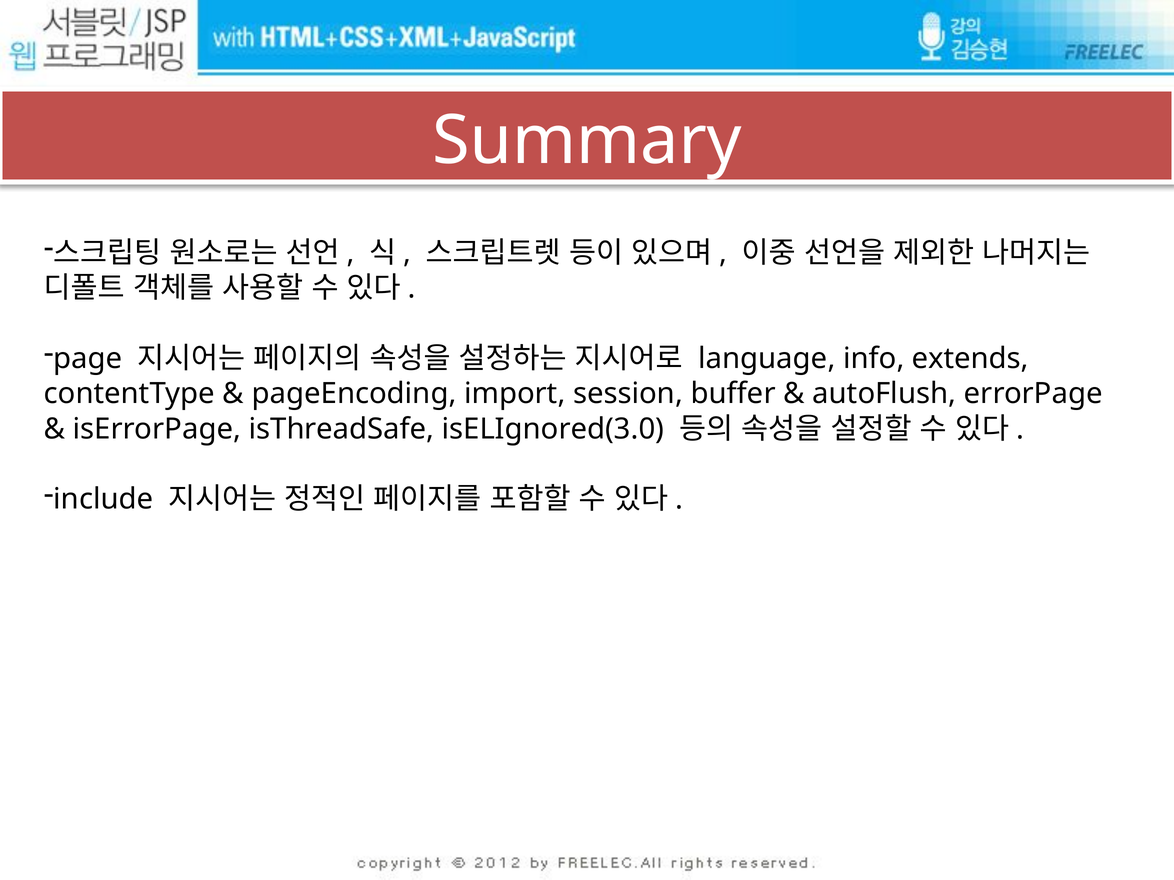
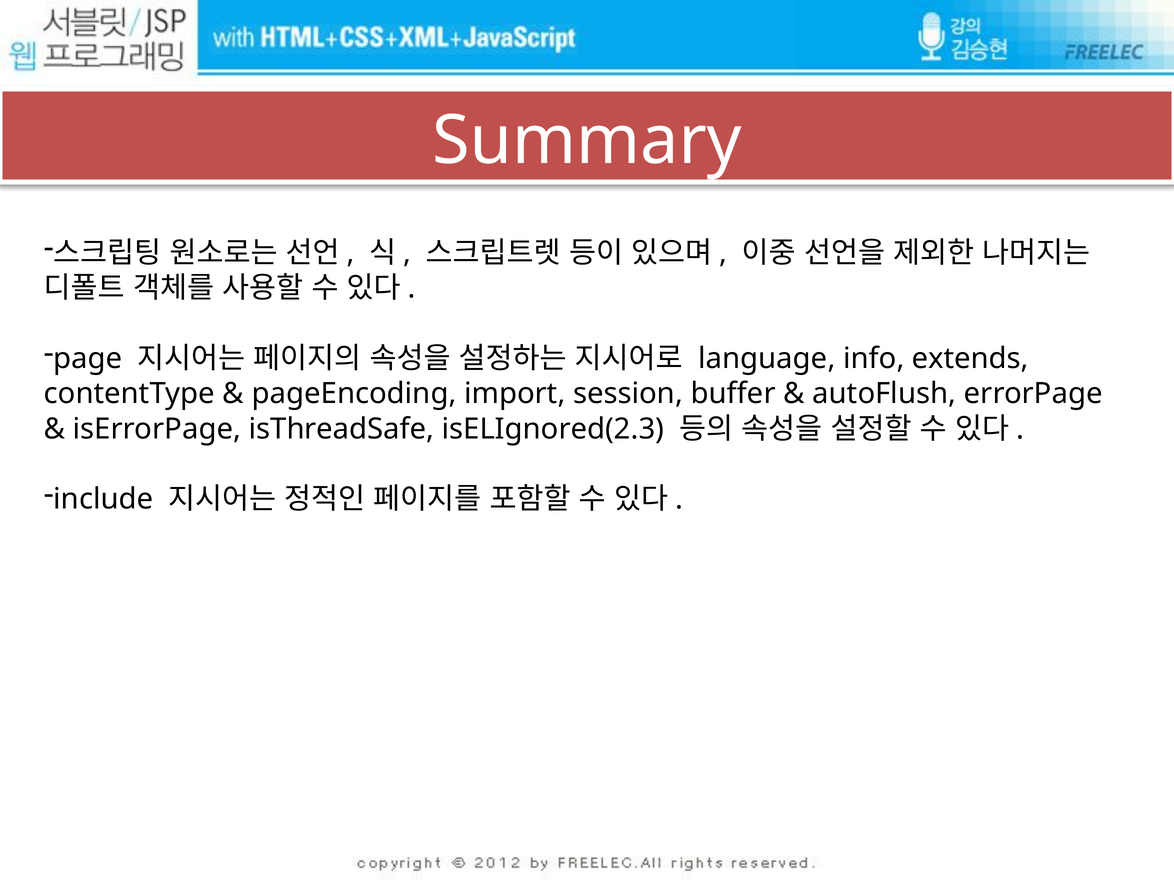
isELIgnored(3.0: isELIgnored(3.0 -> isELIgnored(2.3 (553, 429)
